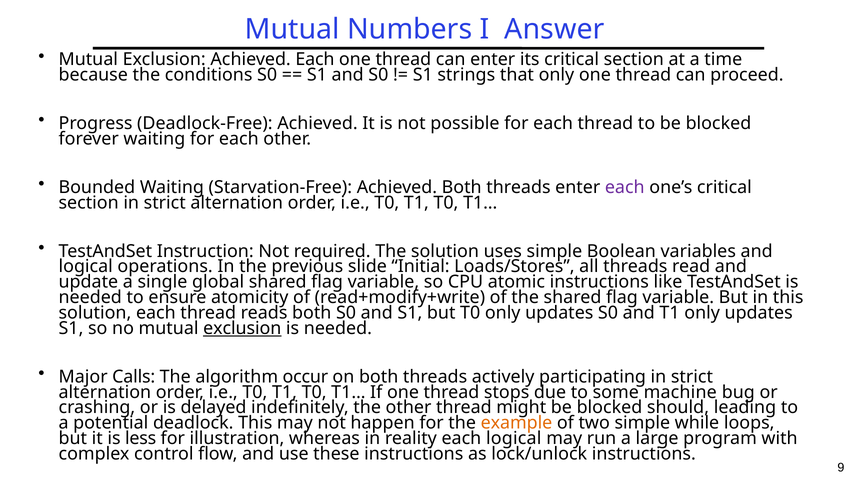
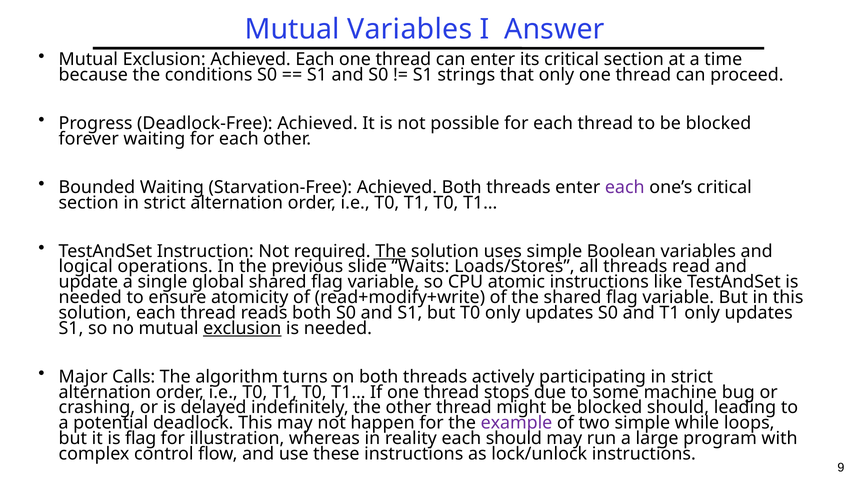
Mutual Numbers: Numbers -> Variables (410, 29)
The underline: none -> present (391, 251)
Initial: Initial -> Waits (420, 267)
occur: occur -> turns (305, 377)
example colour: orange -> purple (516, 423)
is less: less -> flag (141, 439)
each logical: logical -> should (514, 439)
